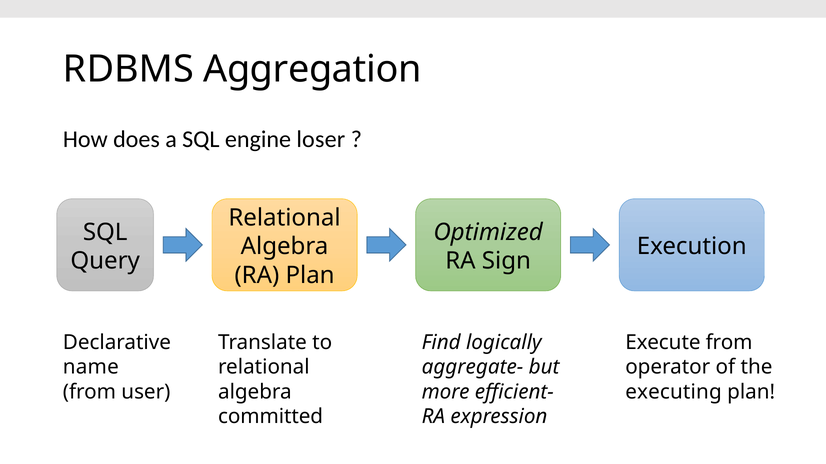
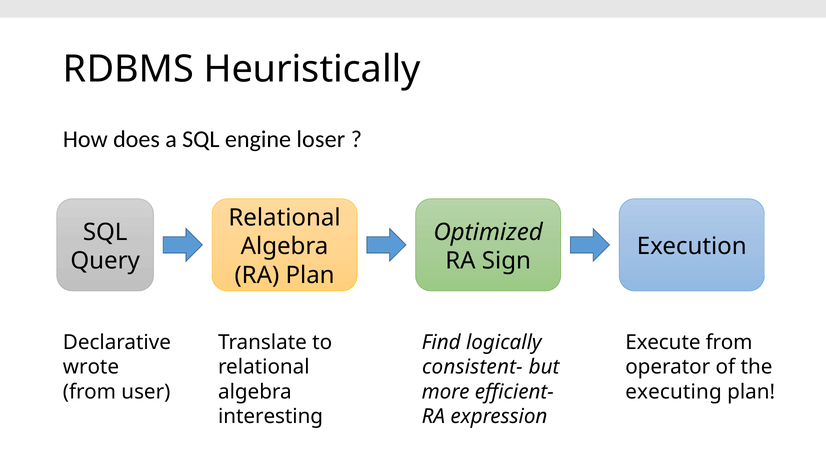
Aggregation: Aggregation -> Heuristically (312, 69)
name: name -> wrote (91, 368)
aggregate-: aggregate- -> consistent- (472, 368)
committed: committed -> interesting (271, 417)
